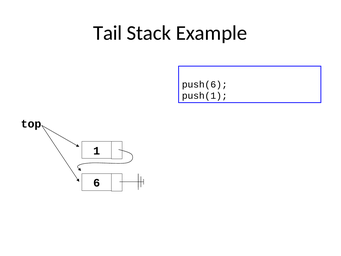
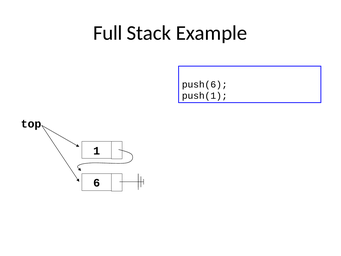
Tail: Tail -> Full (108, 33)
